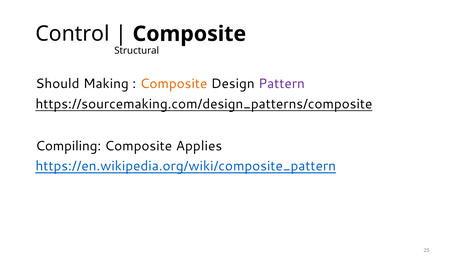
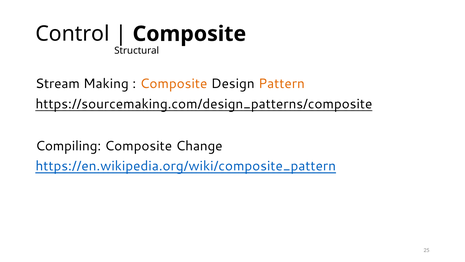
Should: Should -> Stream (58, 84)
Pattern colour: purple -> orange (282, 84)
Applies: Applies -> Change (199, 146)
